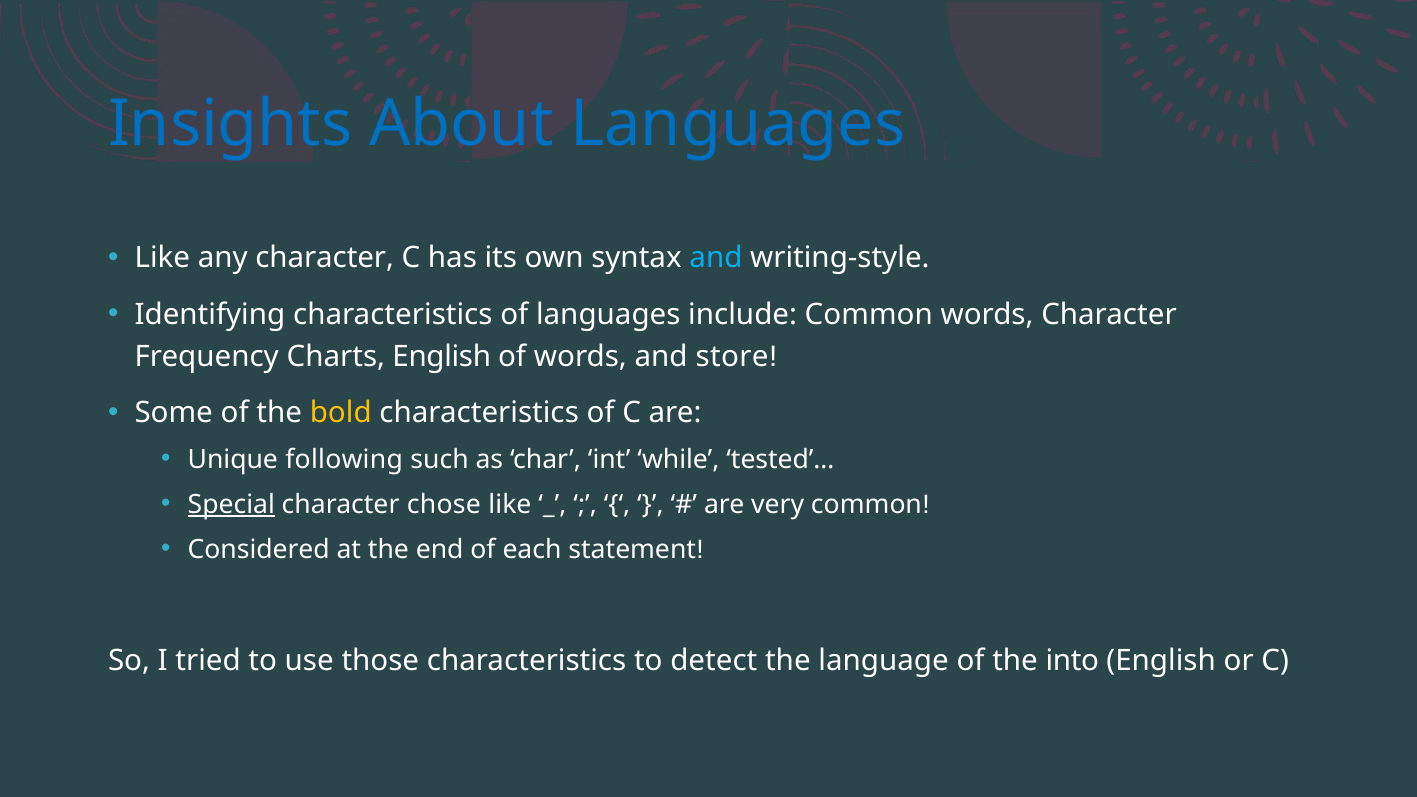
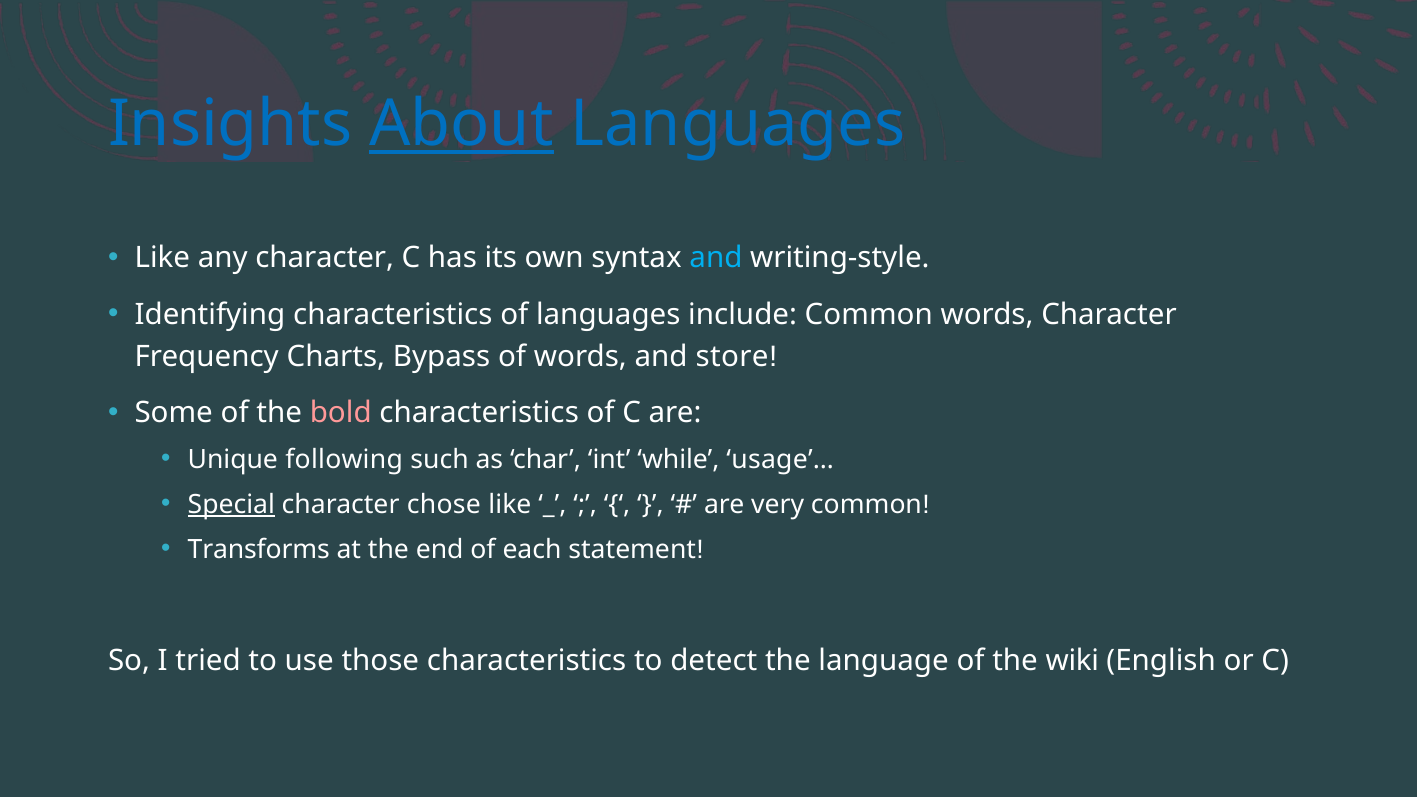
About underline: none -> present (461, 124)
Charts English: English -> Bypass (442, 356)
bold colour: yellow -> pink (341, 413)
tested’…: tested’… -> usage’… (780, 460)
Considered: Considered -> Transforms (259, 549)
into: into -> wiki (1072, 661)
